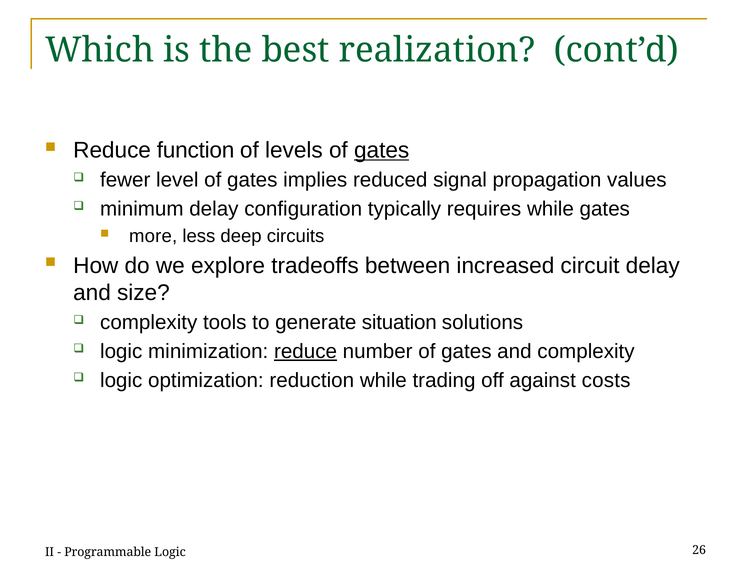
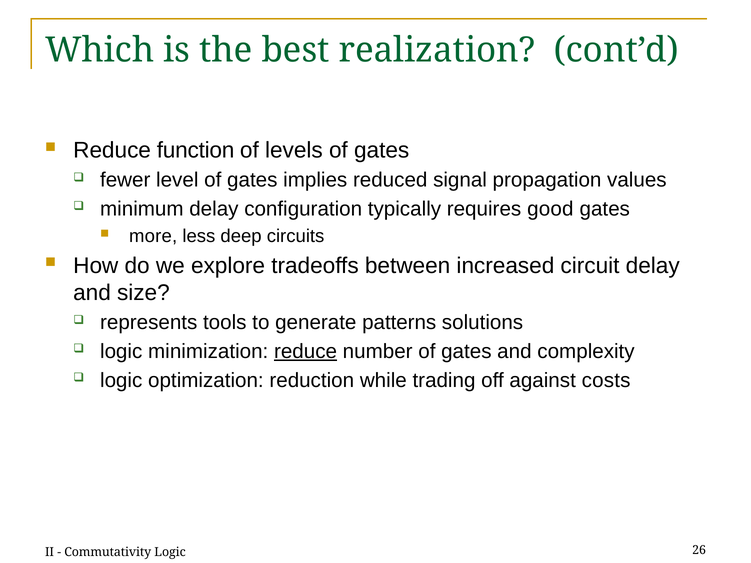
gates underline: present -> none (382, 150)
requires while: while -> good (550, 209)
complexity: complexity -> represents (149, 322)
situation: situation -> patterns (399, 322)
Programmable: Programmable -> Commutativity (108, 552)
